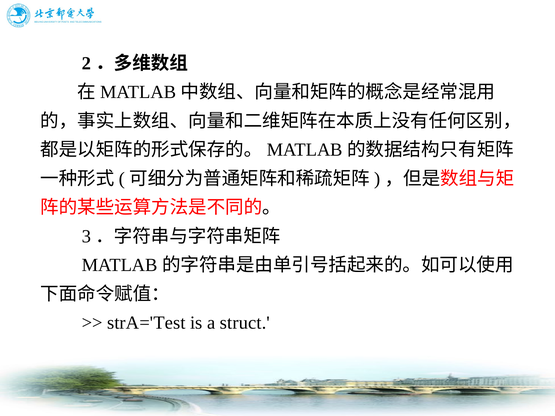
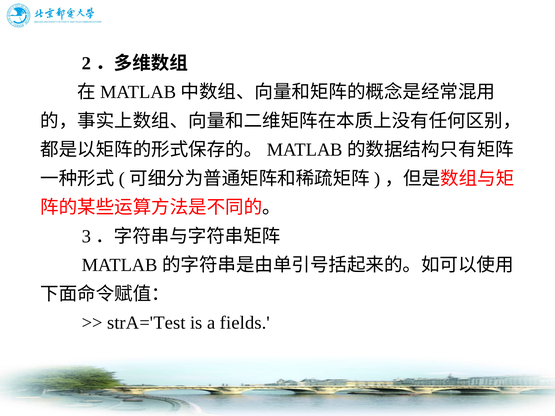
struct: struct -> fields (245, 323)
